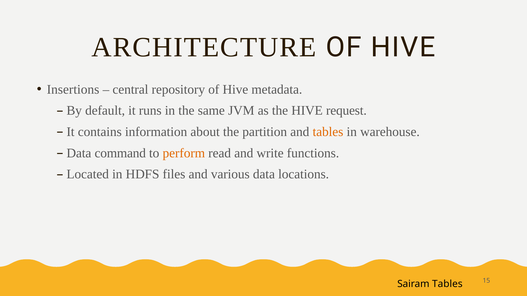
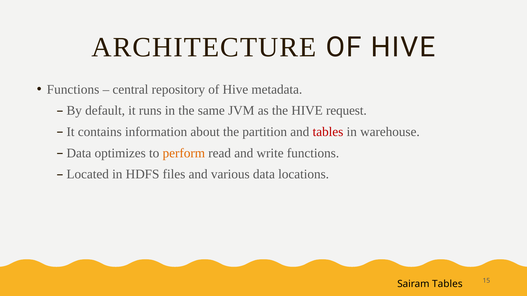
Insertions: Insertions -> Functions (73, 90)
tables colour: orange -> red (328, 132)
command: command -> optimizes (120, 153)
